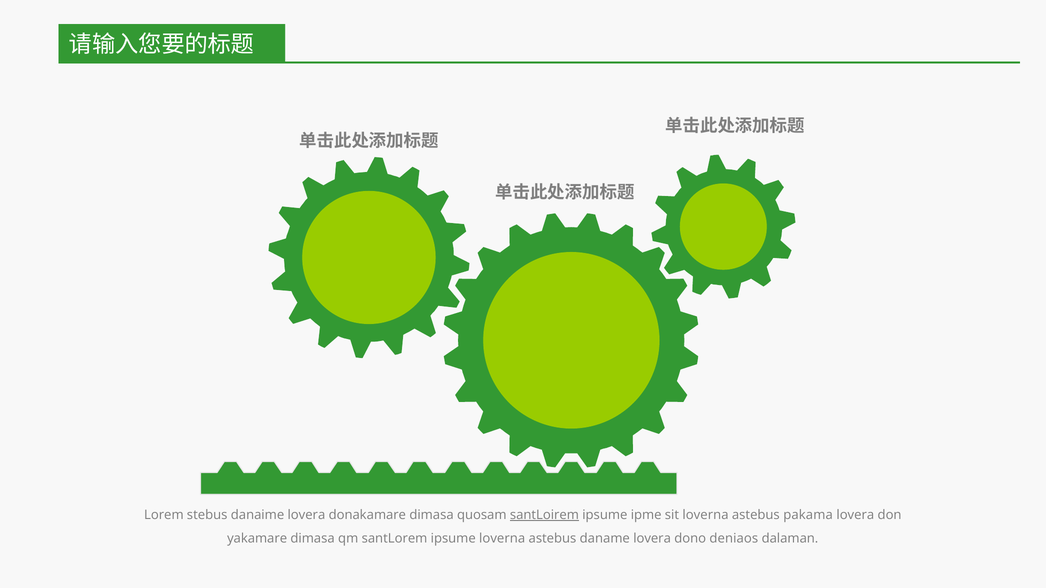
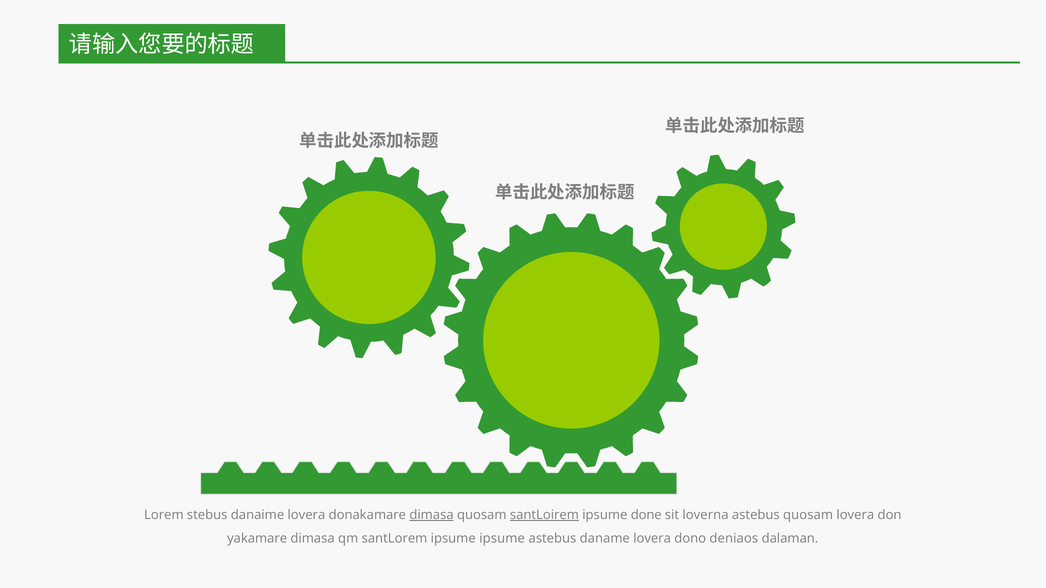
dimasa underline: none -> present (432, 515)
ipme: ipme -> done (646, 515)
astebus pakama: pakama -> quosam (808, 515)
ipsume loverna: loverna -> ipsume (502, 539)
